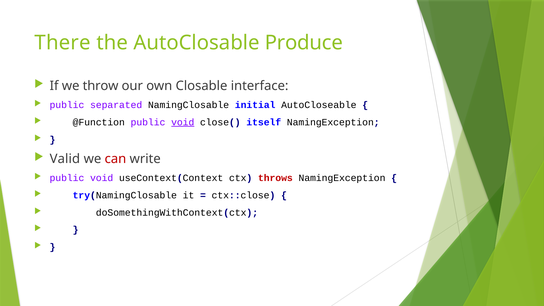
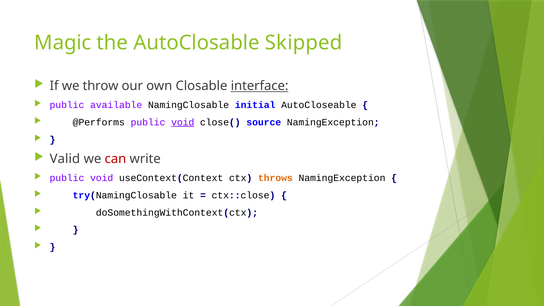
There: There -> Magic (63, 43)
Produce: Produce -> Skipped (304, 43)
interface underline: none -> present (260, 86)
separated: separated -> available (116, 105)
@Function: @Function -> @Performs (99, 122)
itself: itself -> source (264, 122)
throws colour: red -> orange (275, 178)
